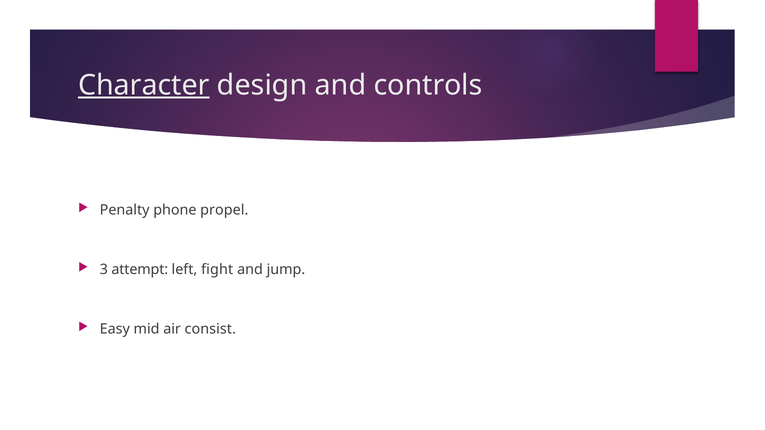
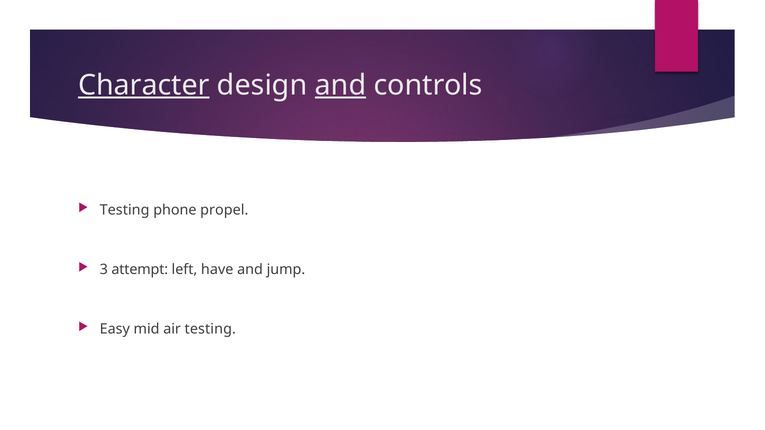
and underline: none -> present (340, 85)
Penalty: Penalty -> Testing (125, 210)
fight: fight -> have (217, 270)
air consist: consist -> testing (210, 329)
